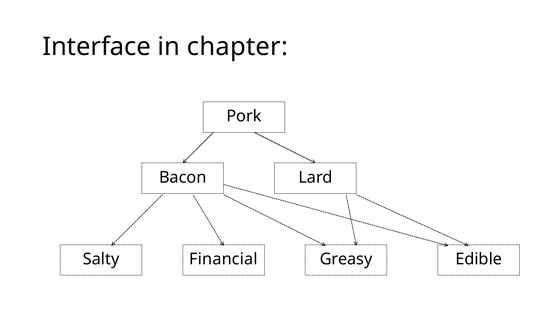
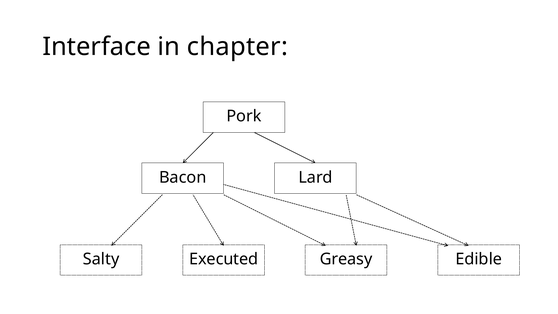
Financial: Financial -> Executed (224, 259)
